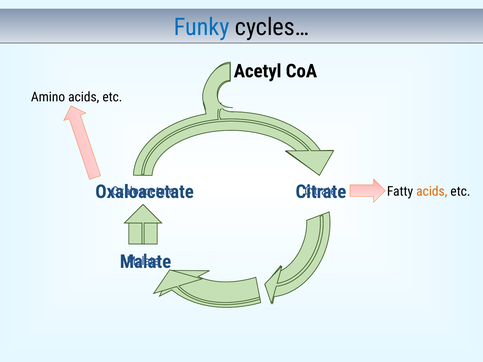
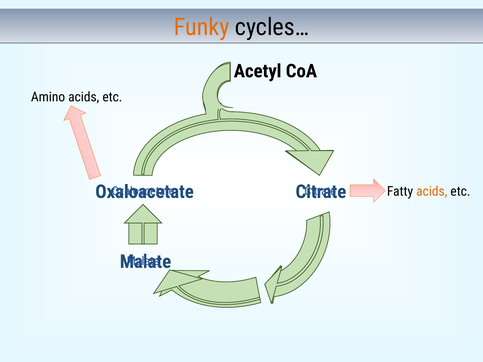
Funky colour: blue -> orange (202, 27)
